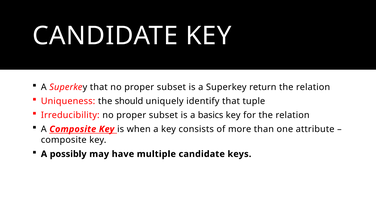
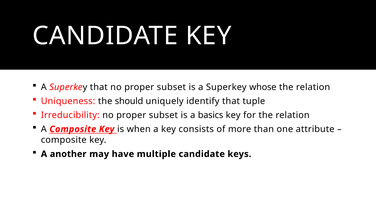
return: return -> whose (263, 87)
possibly: possibly -> another (68, 154)
